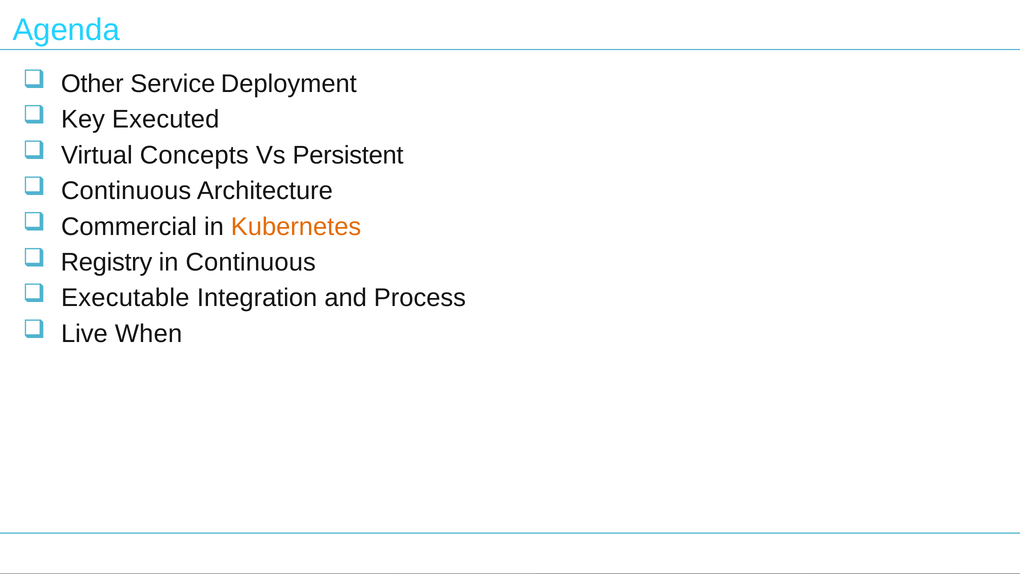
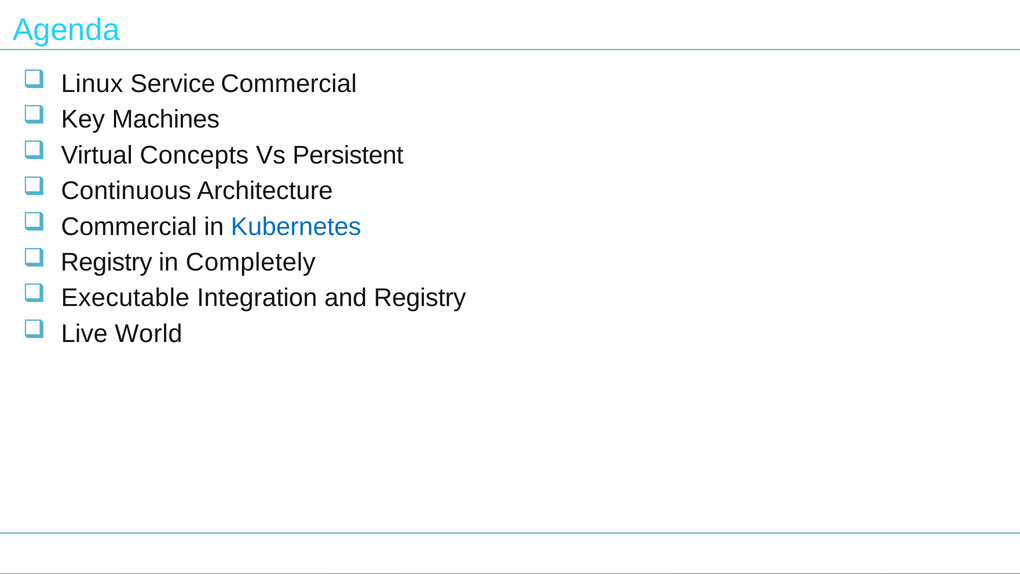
Other: Other -> Linux (92, 84)
Service Deployment: Deployment -> Commercial (289, 84)
Executed: Executed -> Machines (166, 119)
Kubernetes colour: orange -> blue (296, 227)
in Continuous: Continuous -> Completely (251, 262)
and Process: Process -> Registry (420, 298)
When: When -> World (149, 334)
